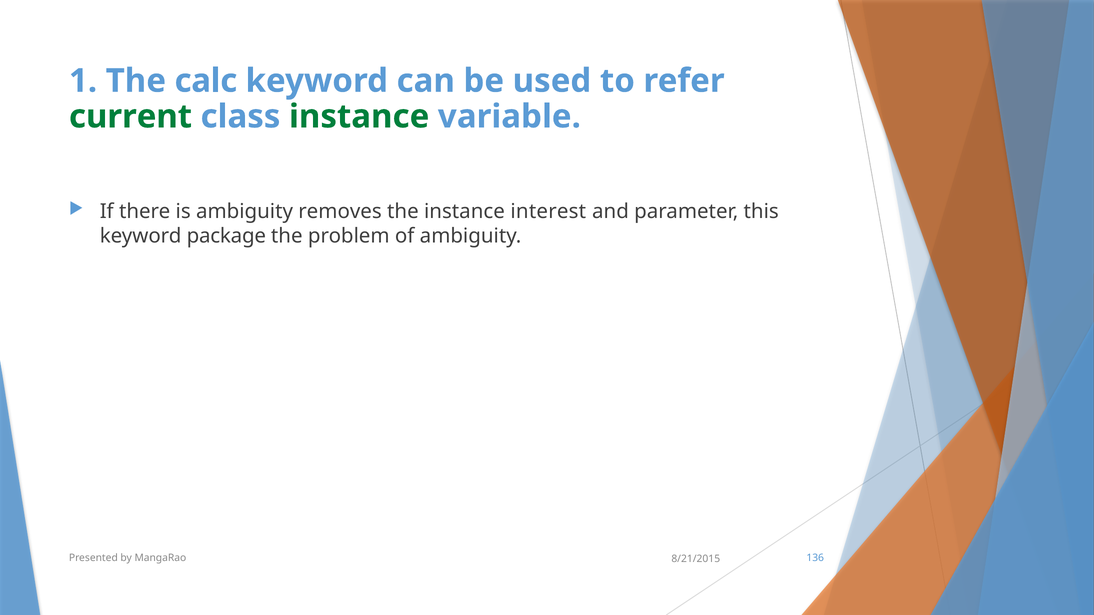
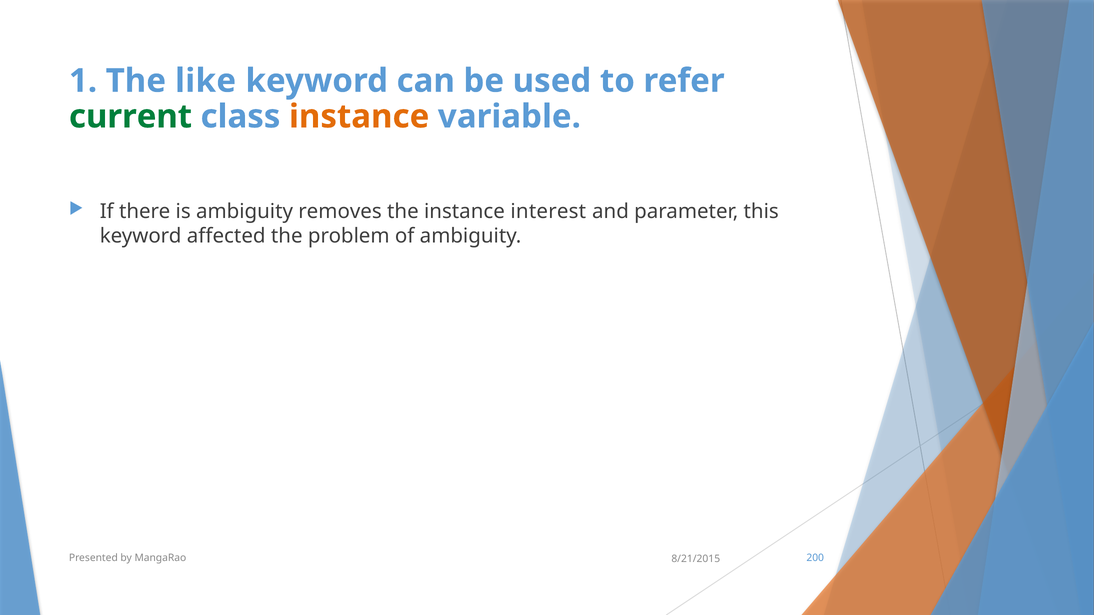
calc: calc -> like (206, 81)
instance colour: green -> orange (359, 117)
package: package -> affected (226, 236)
136: 136 -> 200 (815, 558)
